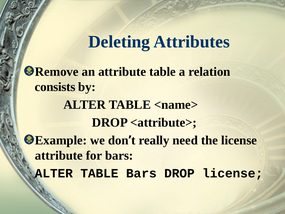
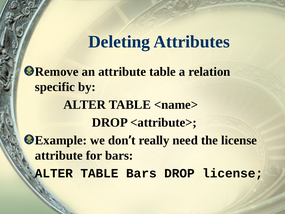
consists: consists -> specific (55, 87)
